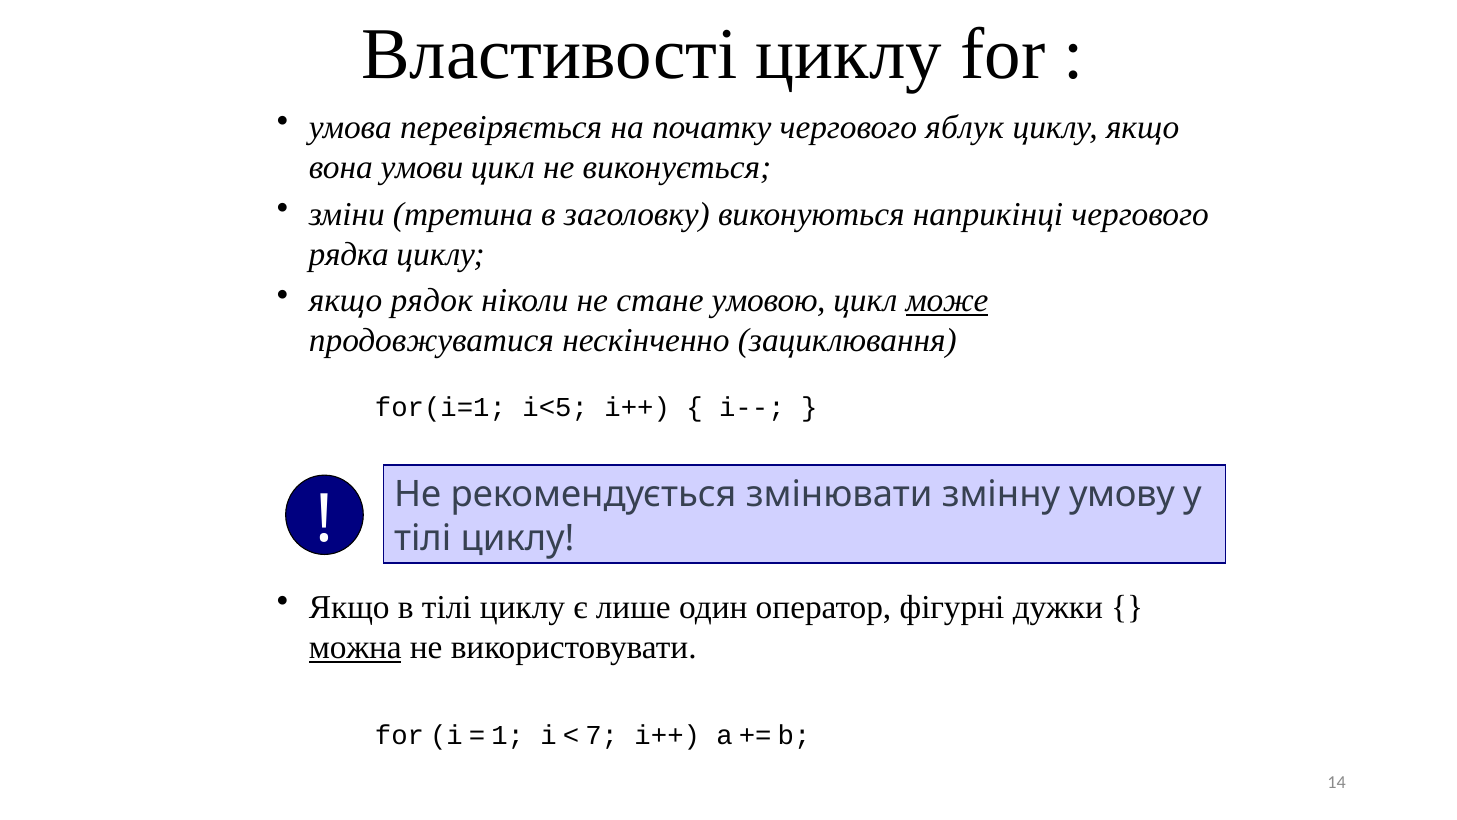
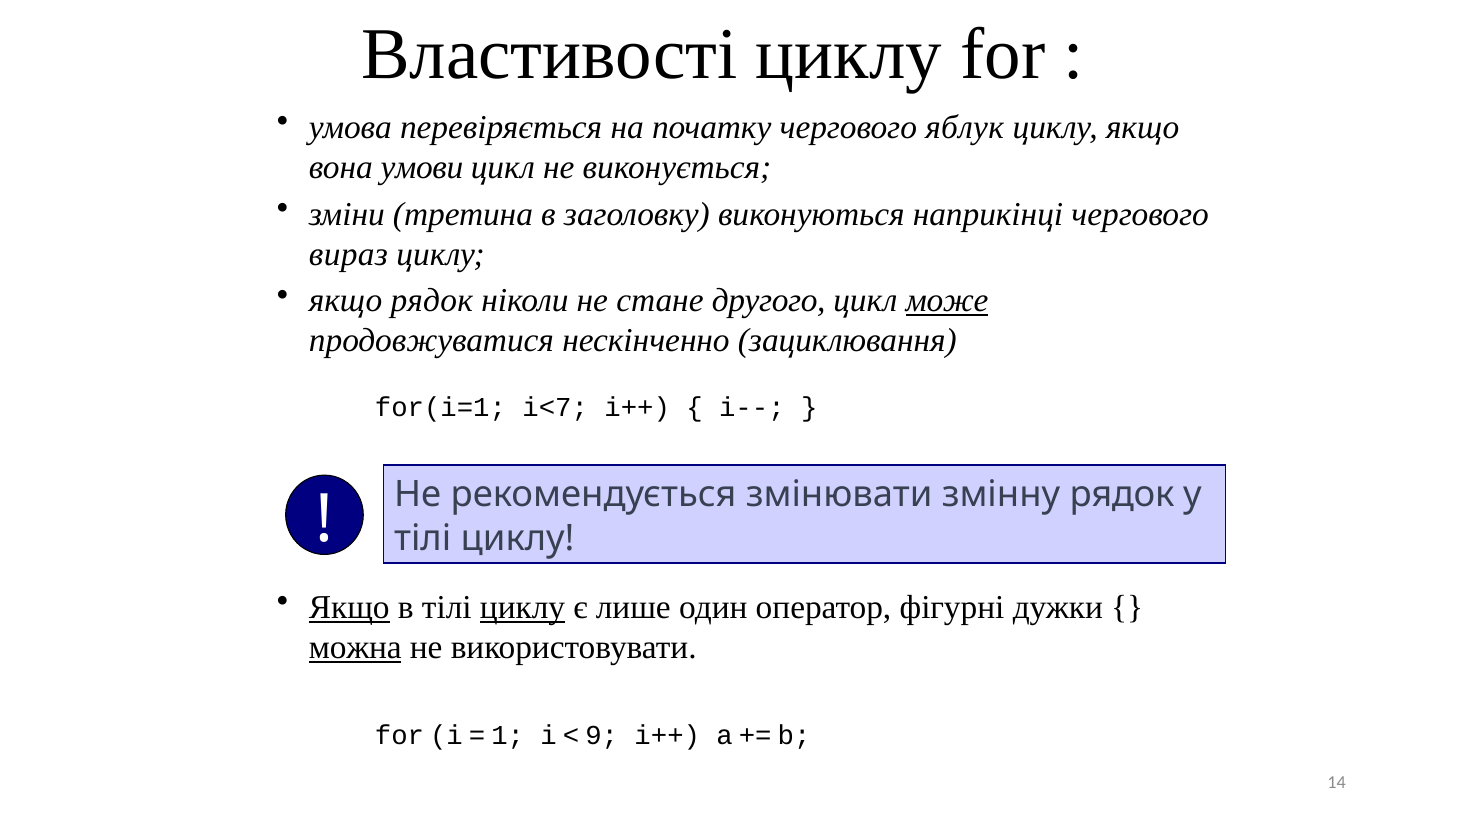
рядка: рядка -> вираз (348, 254)
умовою: умовою -> другого (769, 301)
i<5: i<5 -> i<7 (555, 407)
змінну умову: умову -> рядок (1122, 494)
Якщо underline: none -> present (349, 607)
циклу underline: none -> present (523, 607)
7: 7 -> 9 (602, 735)
